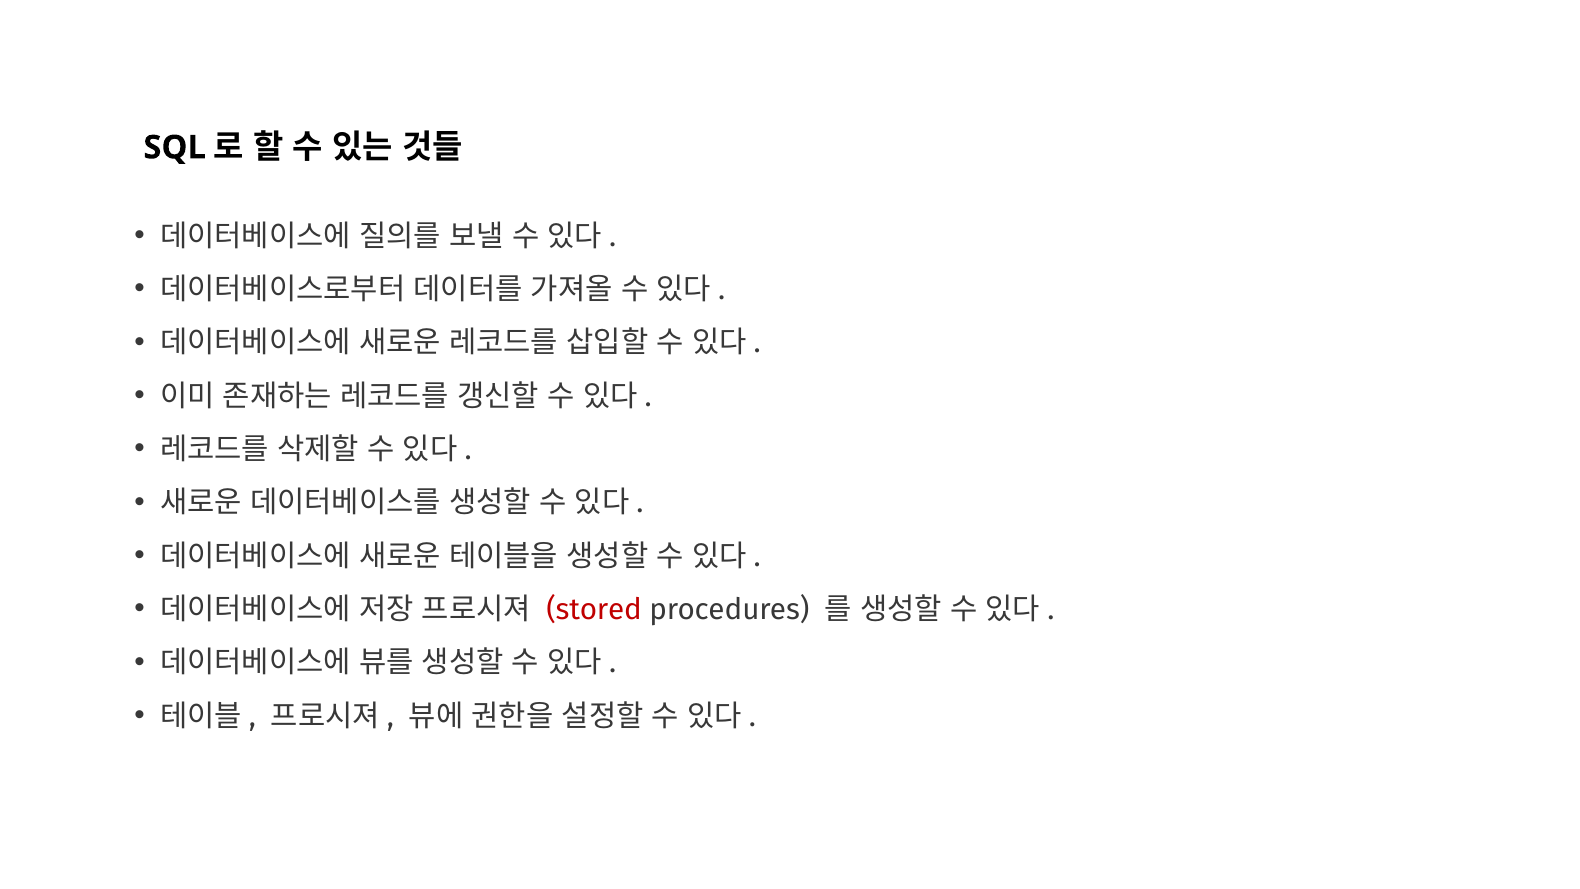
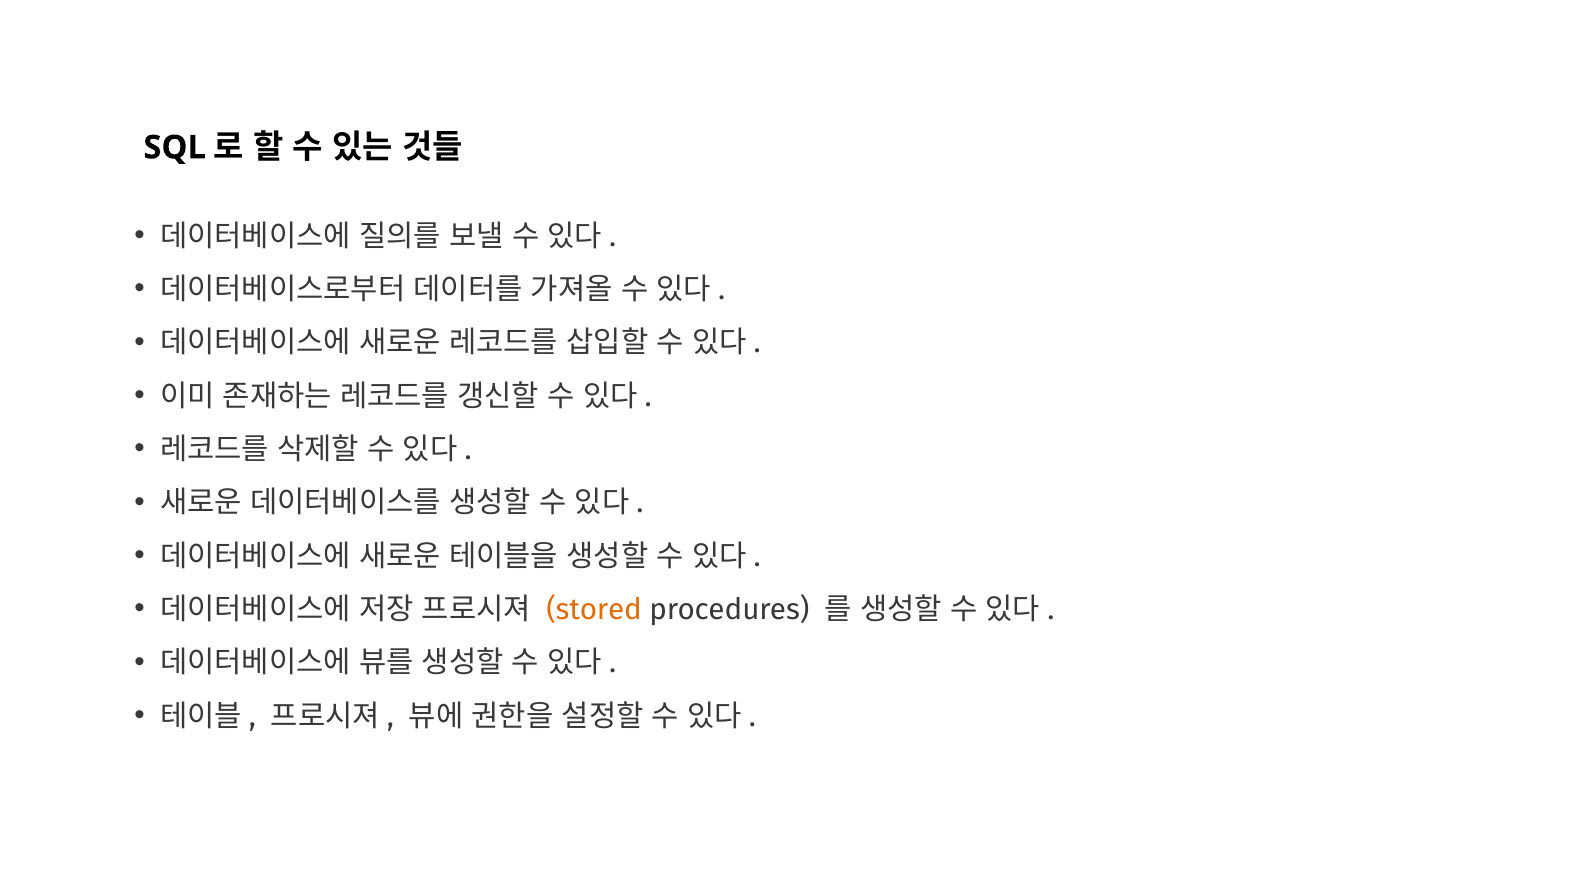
stored colour: red -> orange (594, 610)
